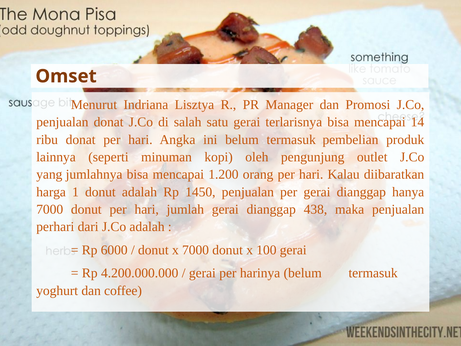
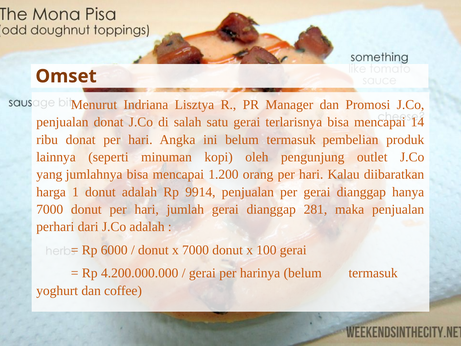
1450: 1450 -> 9914 (200, 192)
438: 438 -> 281 (315, 209)
